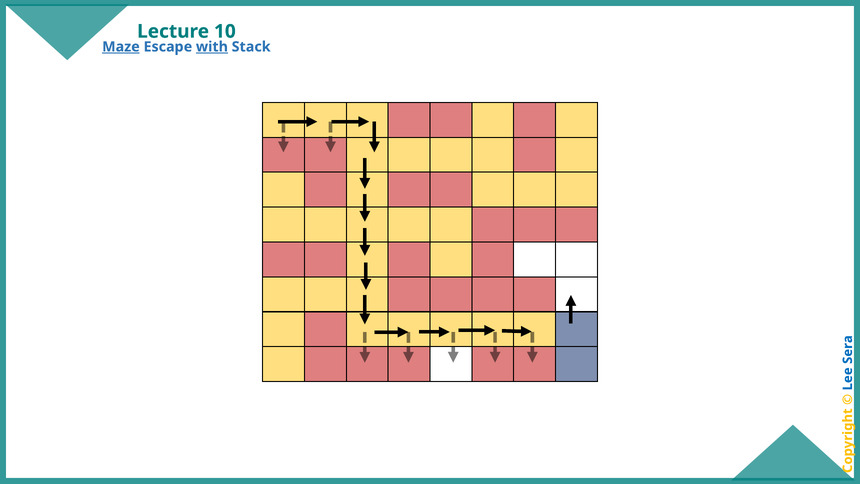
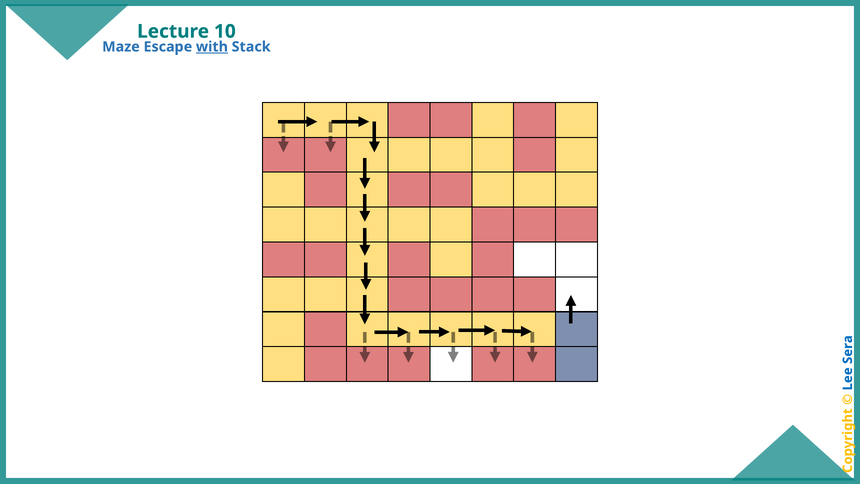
Maze underline: present -> none (121, 47)
